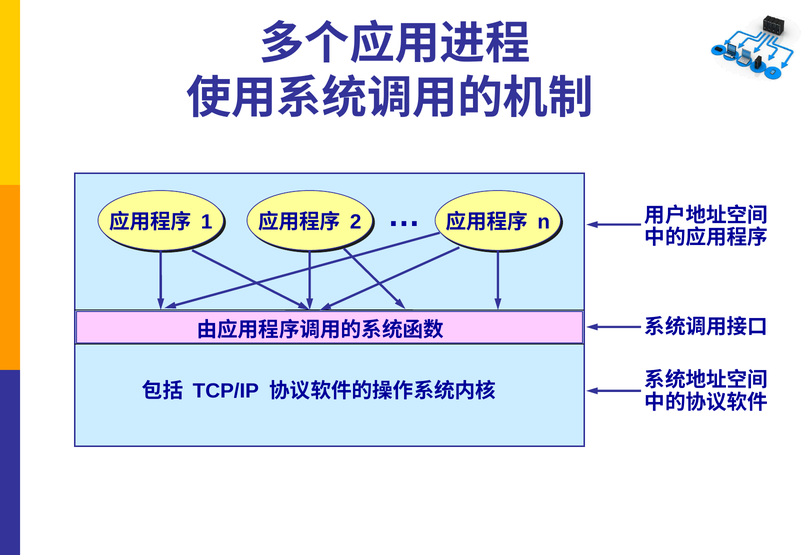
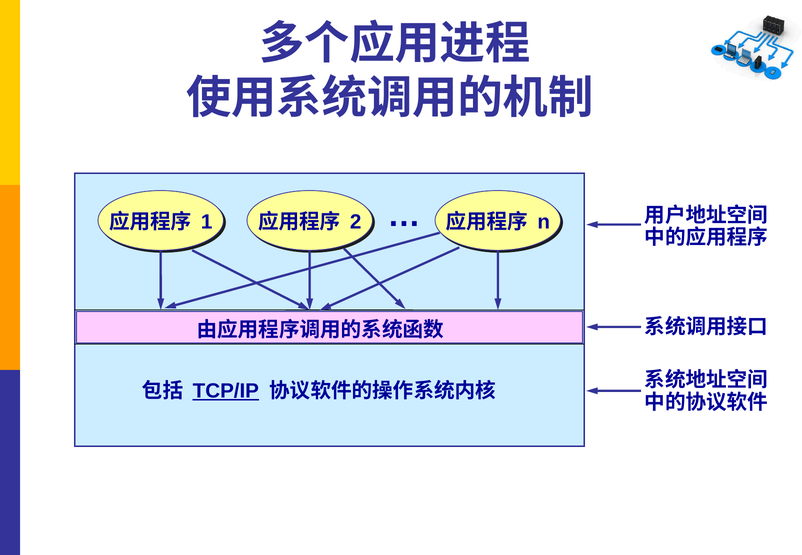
TCP/IP underline: none -> present (226, 391)
